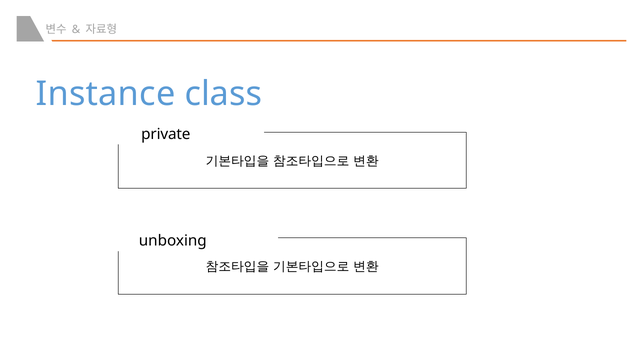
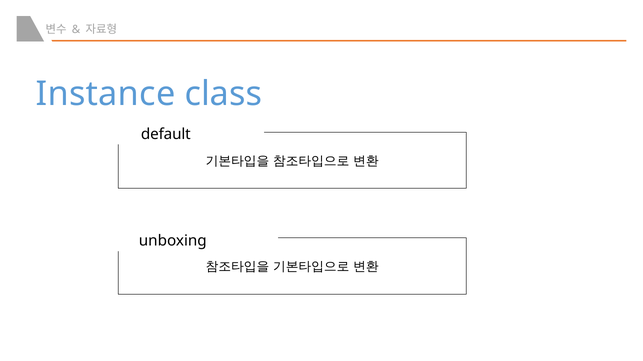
private: private -> default (166, 134)
